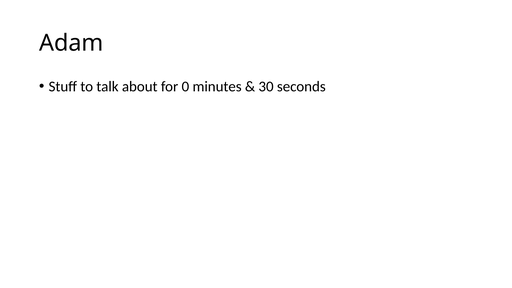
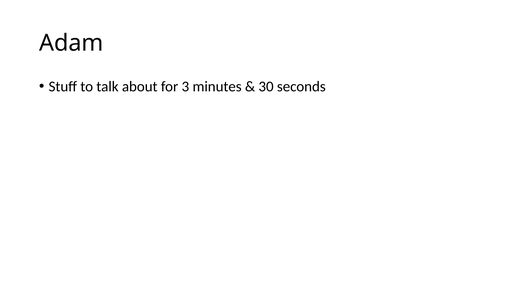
0: 0 -> 3 (185, 87)
